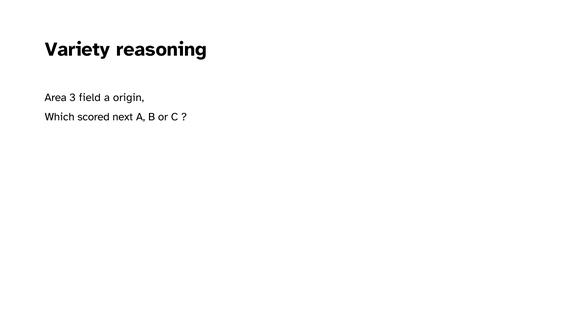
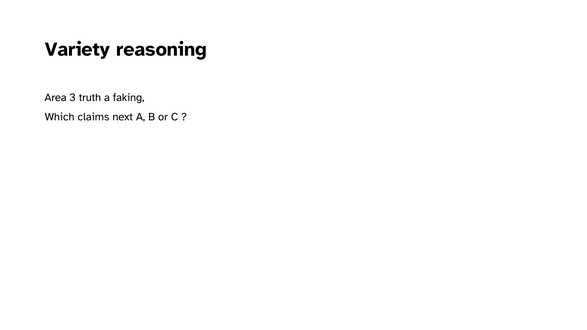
field: field -> truth (90, 97)
origin: origin -> faking (129, 97)
scored: scored -> claims (93, 117)
